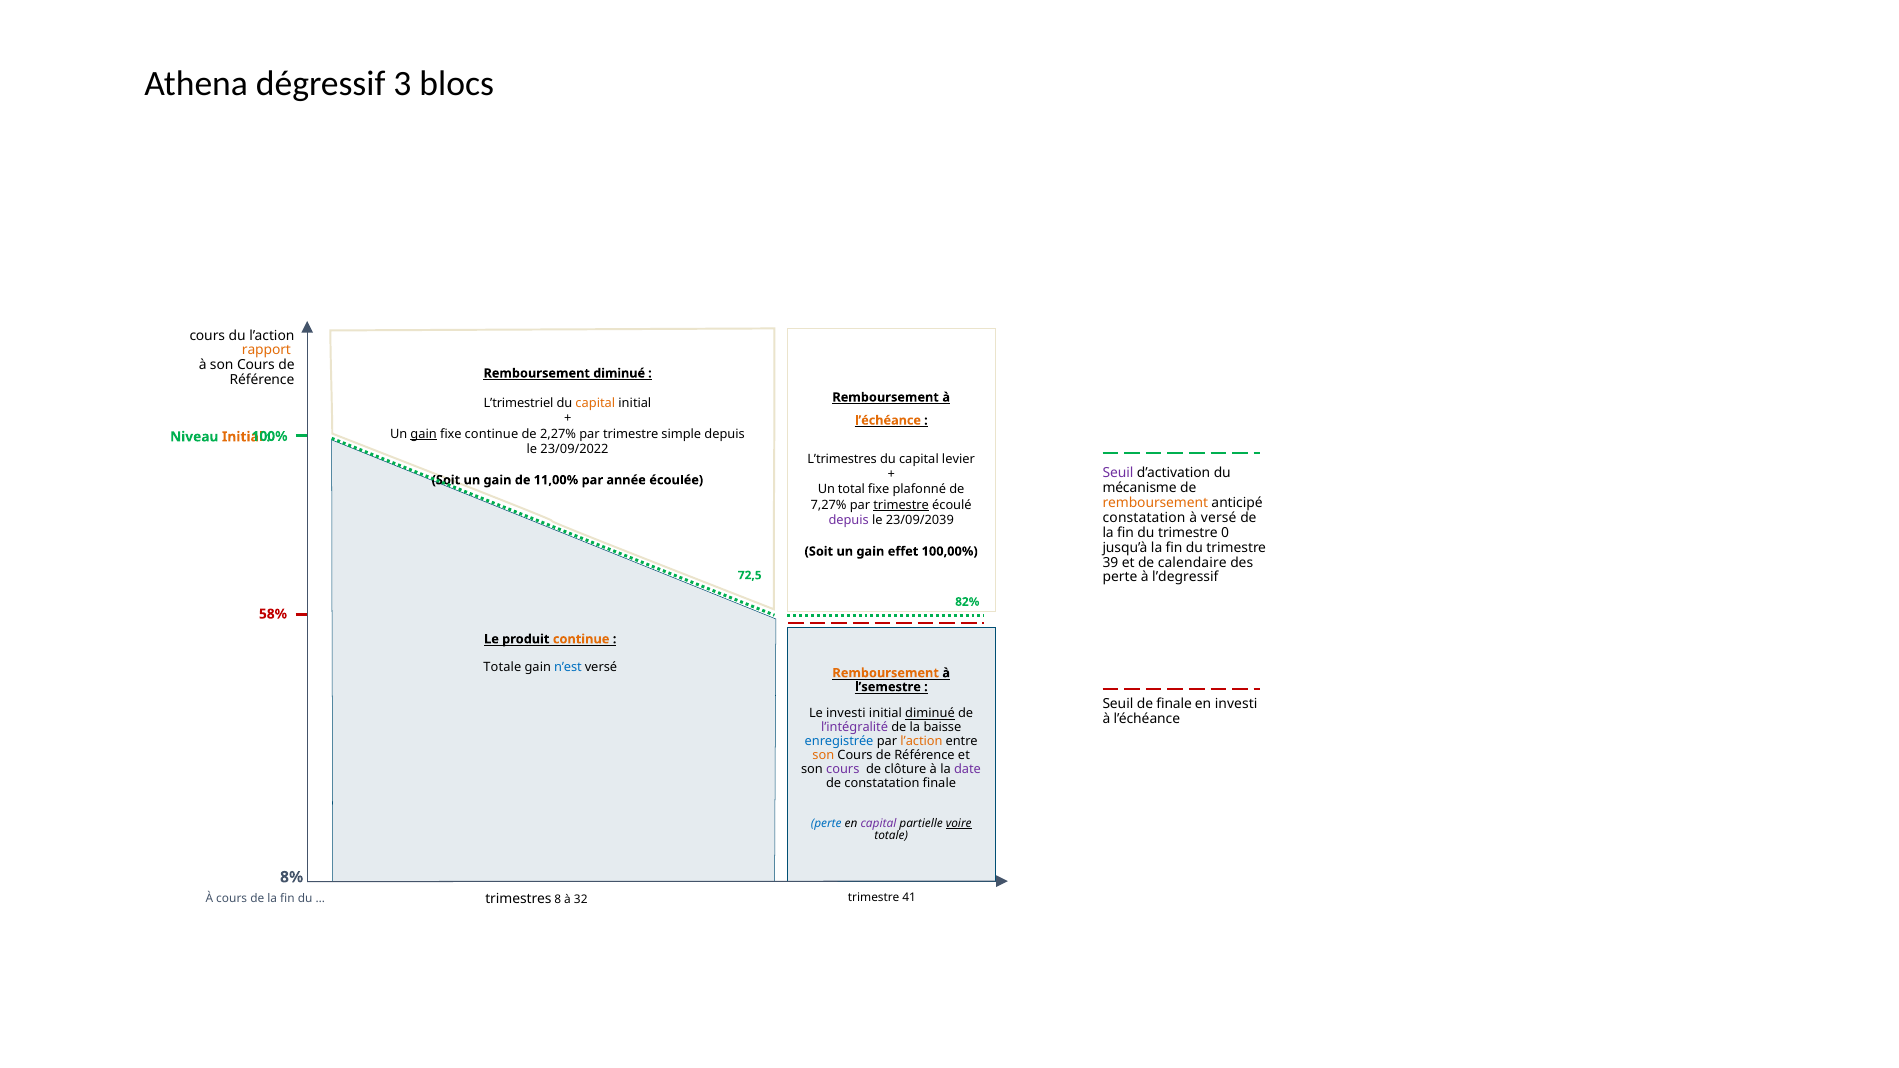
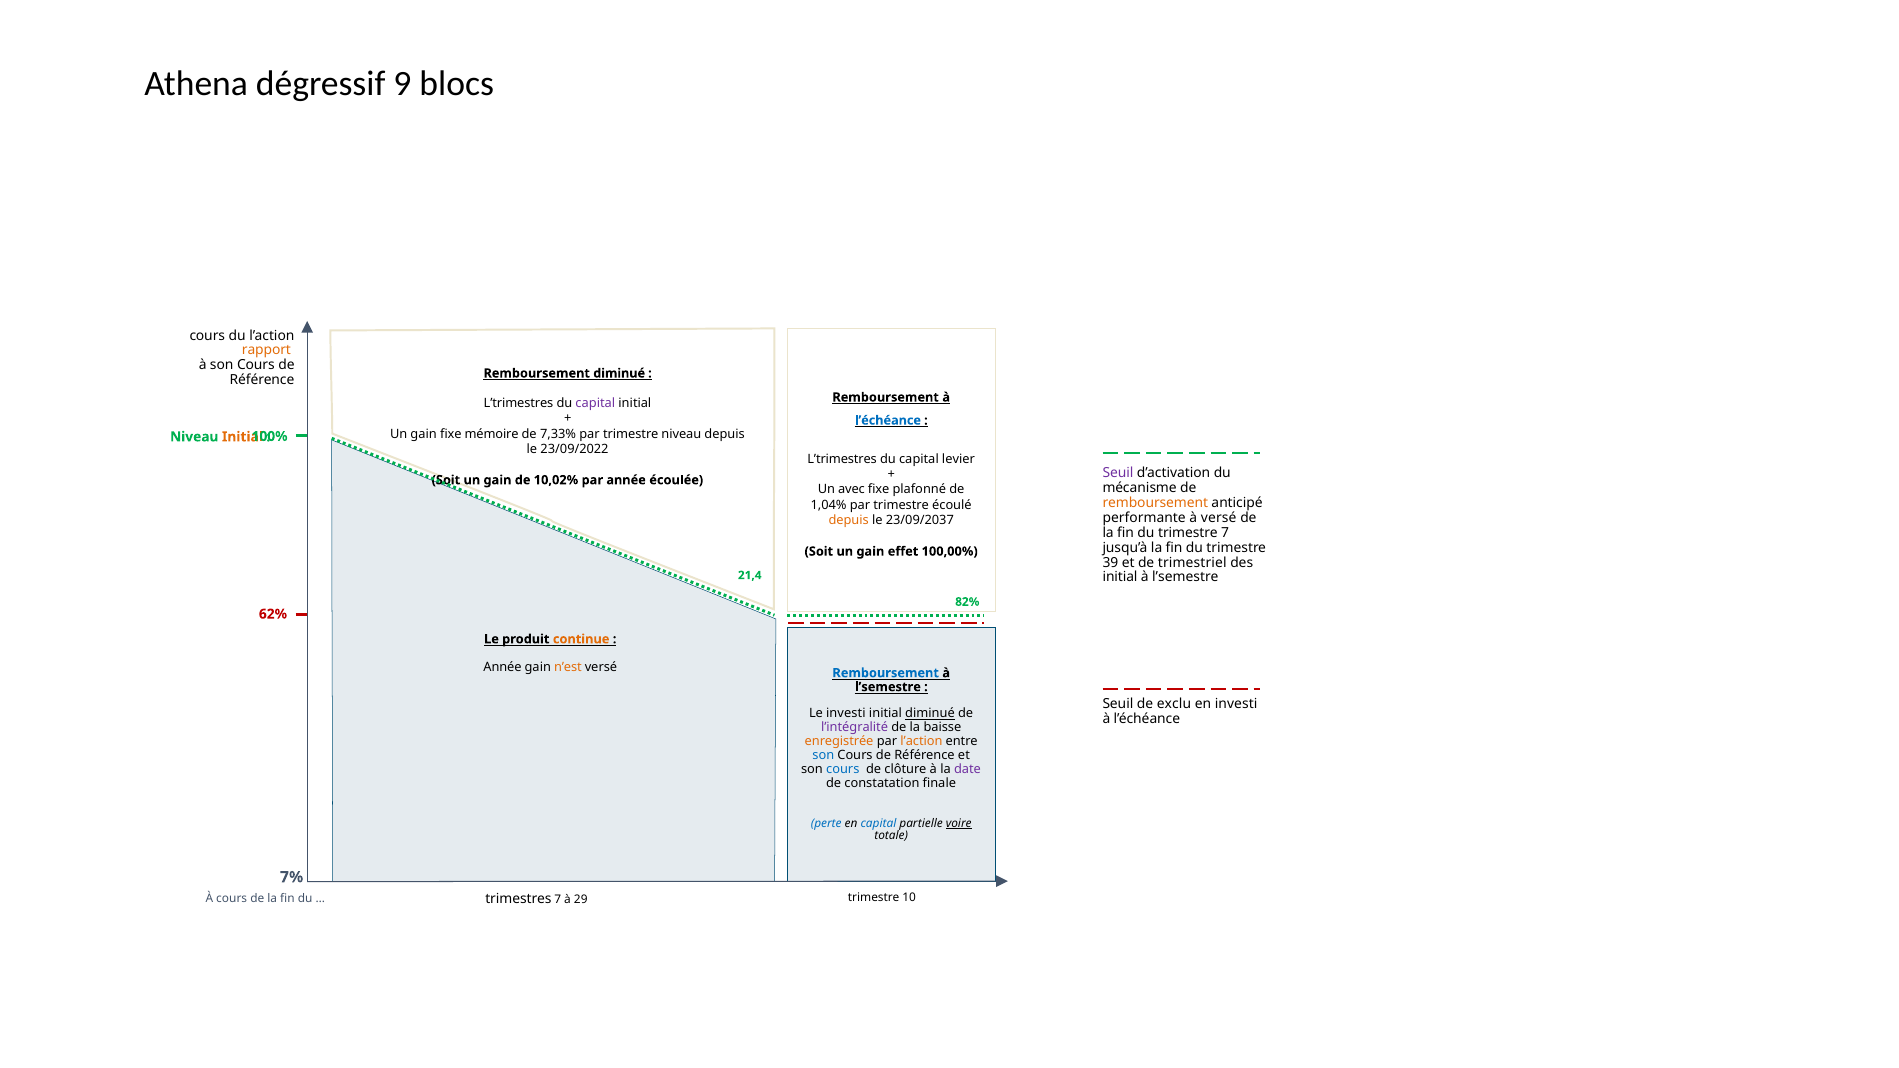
3: 3 -> 9 (402, 84)
L’trimestriel: L’trimestriel -> L’trimestres (519, 403)
capital colour: orange -> purple (595, 403)
l’échéance colour: orange -> blue (888, 420)
gain underline: present -> none (424, 434)
fixe continue: continue -> mémoire (492, 434)
2,27%: 2,27% -> 7,33% (558, 434)
trimestre simple: simple -> niveau (681, 434)
11,00%: 11,00% -> 10,02% (556, 480)
total: total -> avec (851, 490)
7,27%: 7,27% -> 1,04% (829, 505)
trimestre underline: present -> none (901, 505)
constatation: constatation -> performante (1144, 518)
depuis colour: purple -> orange (849, 521)
23/09/2039: 23/09/2039 -> 23/09/2037 (920, 521)
trimestre 0: 0 -> 7 (1225, 533)
calendaire: calendaire -> trimestriel (1192, 563)
72,5: 72,5 -> 21,4 (750, 575)
perte: perte -> initial (1120, 577)
l’degressif: l’degressif -> l’semestre (1185, 577)
58%: 58% -> 62% (273, 614)
Totale: Totale -> Année (502, 668)
n’est colour: blue -> orange (568, 668)
Remboursement colour: orange -> blue (886, 673)
de finale: finale -> exclu (1174, 704)
enregistrée colour: blue -> orange (839, 742)
son colour: orange -> blue (823, 755)
cours colour: purple -> blue (843, 769)
capital colour: purple -> blue (878, 823)
8%: 8% -> 7% (292, 877)
trimestres 8: 8 -> 7 (558, 899)
32: 32 -> 29 (581, 899)
41: 41 -> 10 (909, 897)
